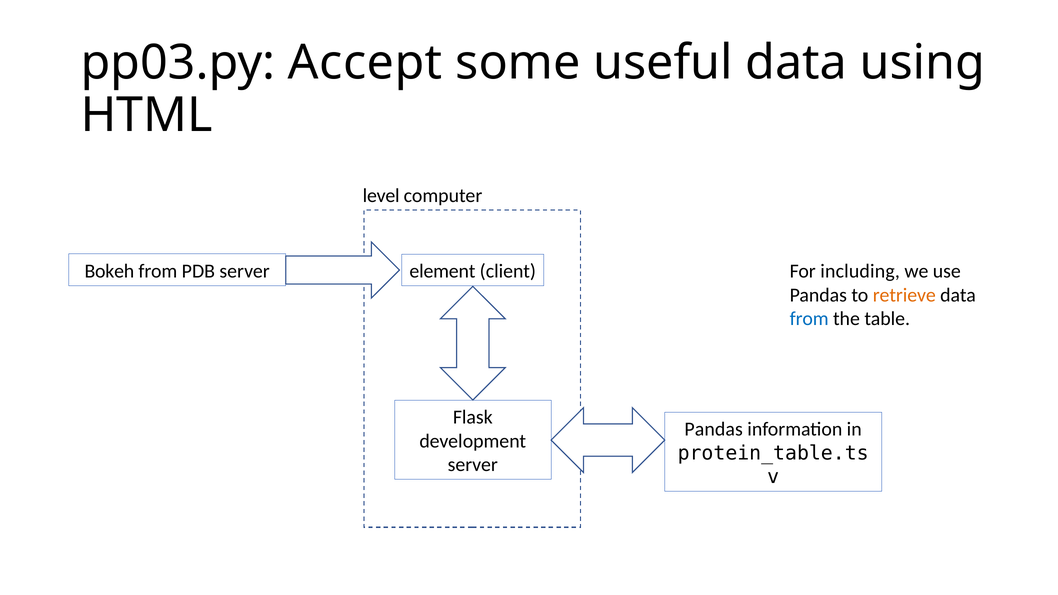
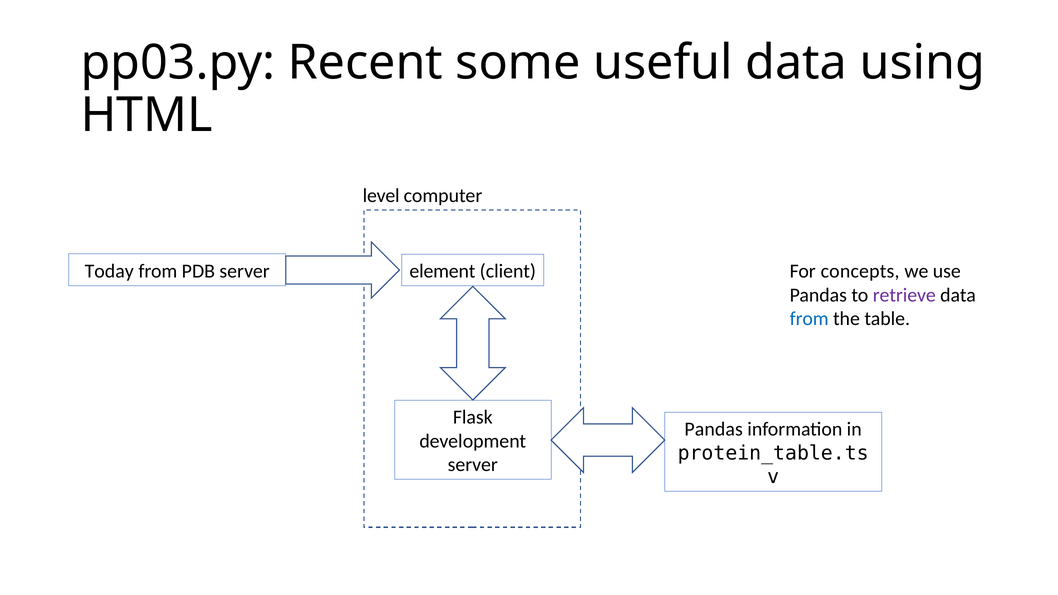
Accept: Accept -> Recent (365, 63)
Bokeh: Bokeh -> Today (109, 271)
including: including -> concepts (860, 271)
retrieve colour: orange -> purple (904, 295)
